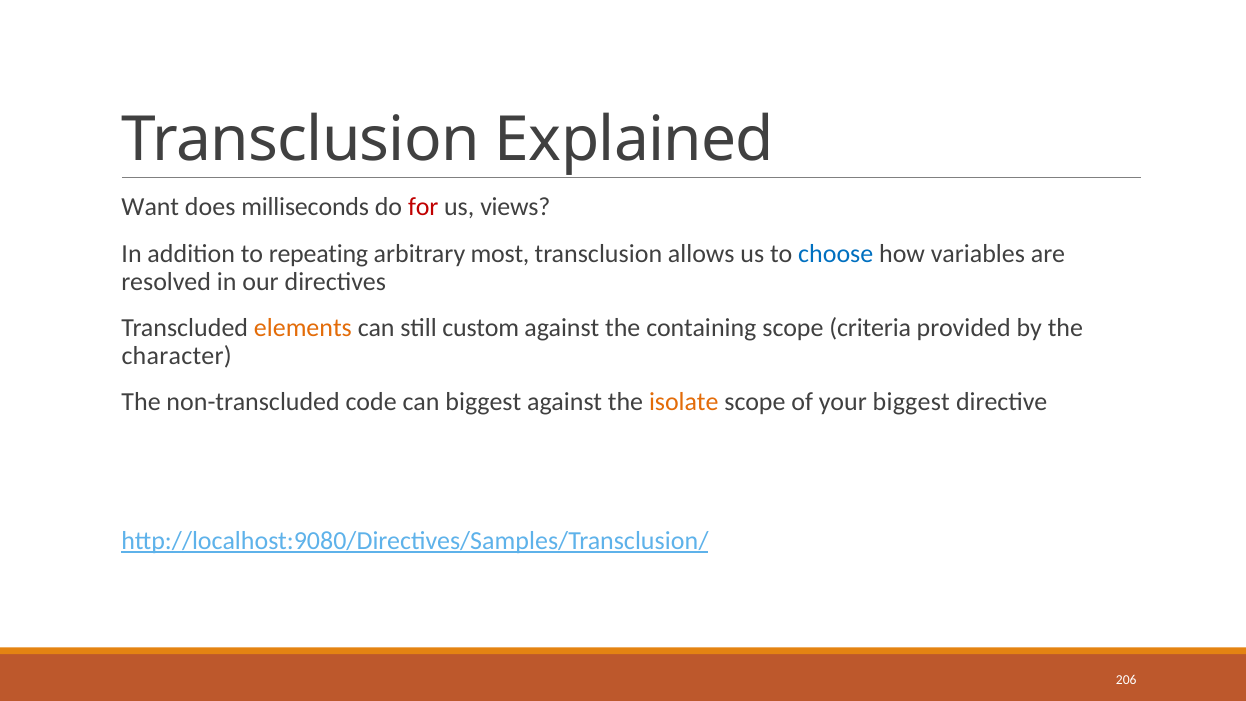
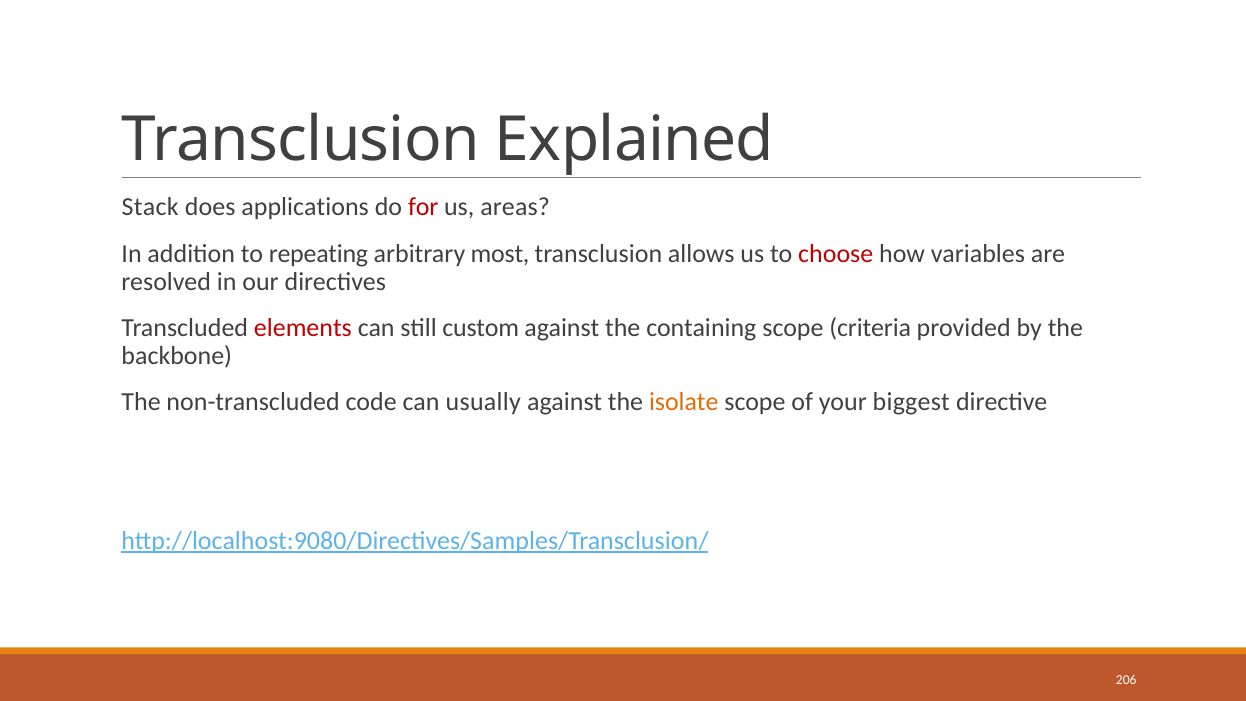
Want: Want -> Stack (150, 207)
milliseconds: milliseconds -> applications (305, 207)
views: views -> areas (515, 207)
choose colour: blue -> red (836, 253)
elements colour: orange -> red (303, 328)
character: character -> backbone (177, 356)
can biggest: biggest -> usually (483, 402)
